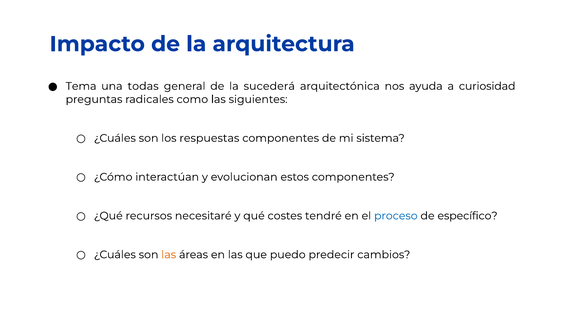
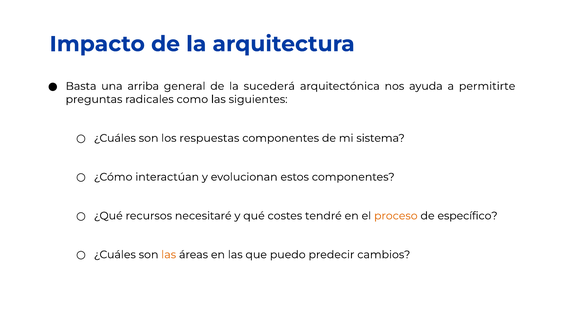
Tema: Tema -> Basta (81, 86)
todas: todas -> arriba (143, 86)
curiosidad: curiosidad -> permitirte (487, 86)
proceso colour: blue -> orange (396, 216)
